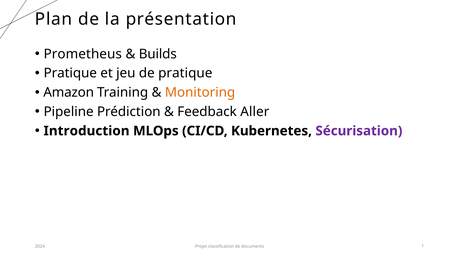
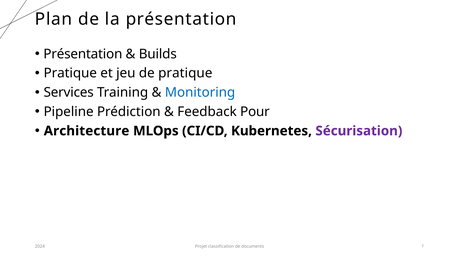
Prometheus: Prometheus -> Présentation (83, 54)
Amazon: Amazon -> Services (69, 93)
Monitoring colour: orange -> blue (200, 93)
Aller: Aller -> Pour (255, 112)
Introduction: Introduction -> Architecture (87, 131)
